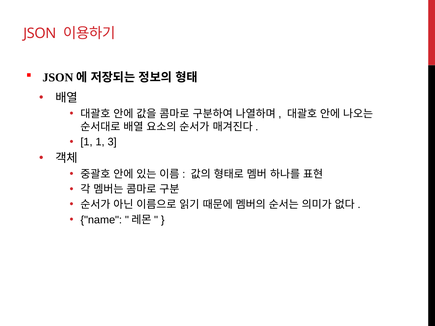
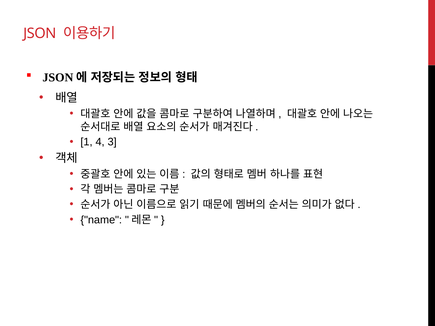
1 1: 1 -> 4 (100, 142)
